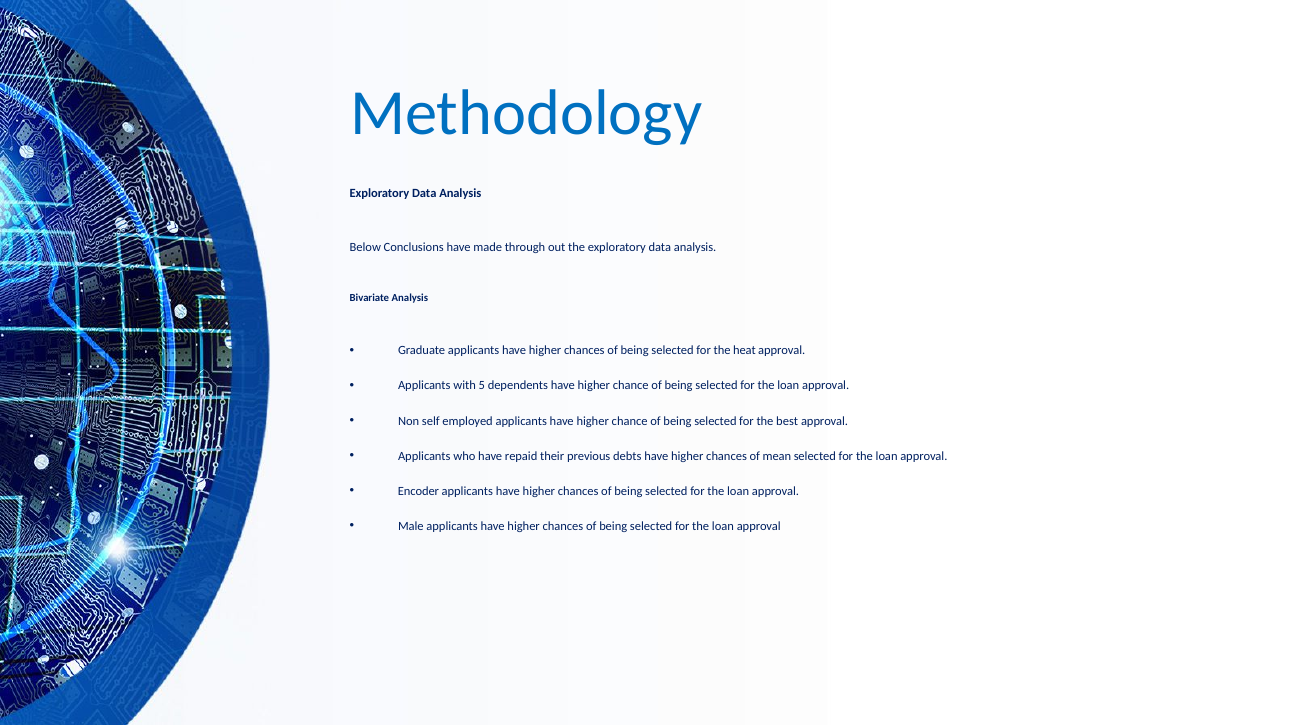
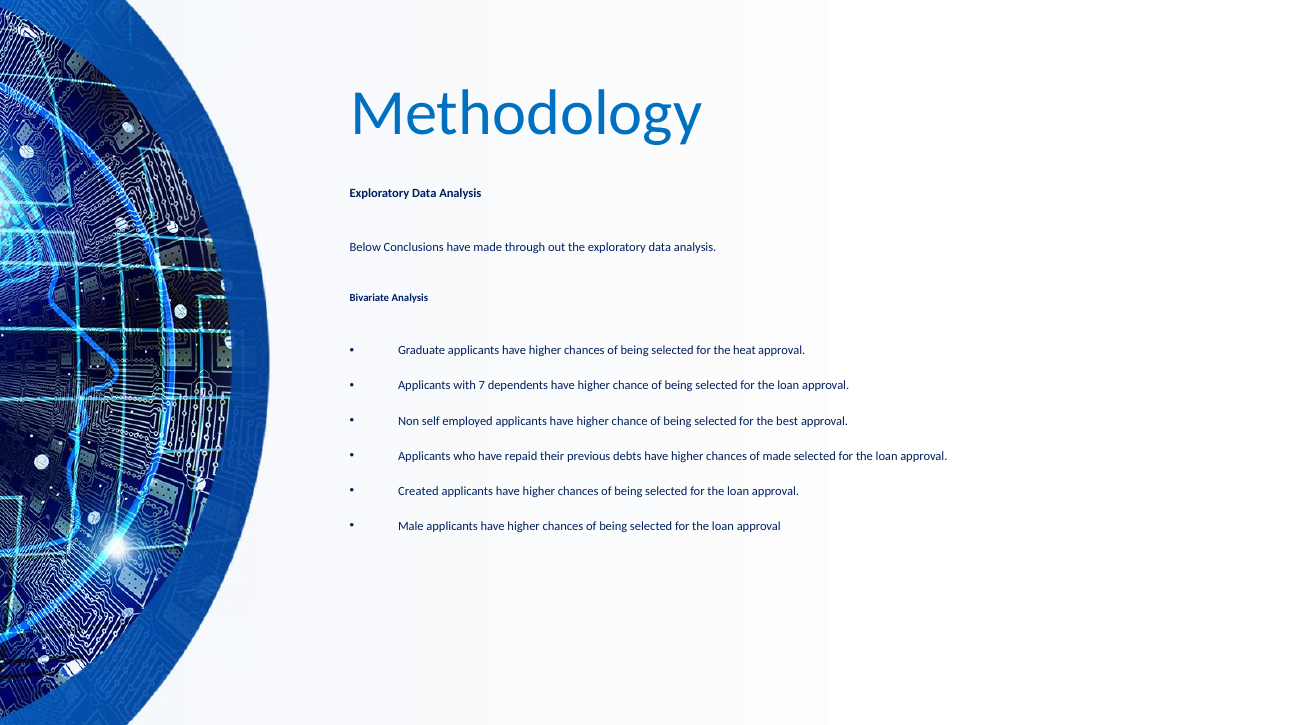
5: 5 -> 7 (482, 386)
of mean: mean -> made (777, 456)
Encoder: Encoder -> Created (418, 491)
